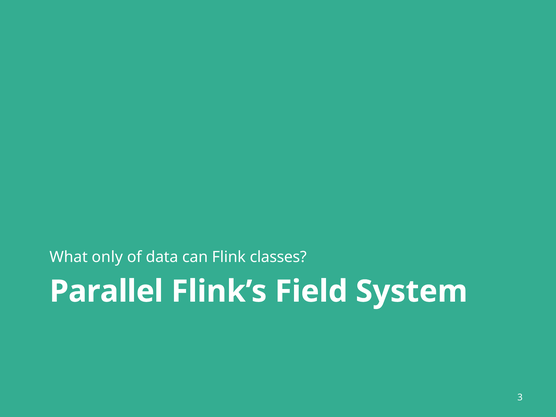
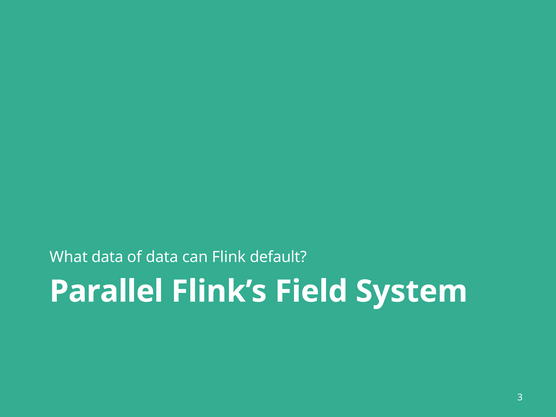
What only: only -> data (107, 257)
classes: classes -> default (278, 257)
